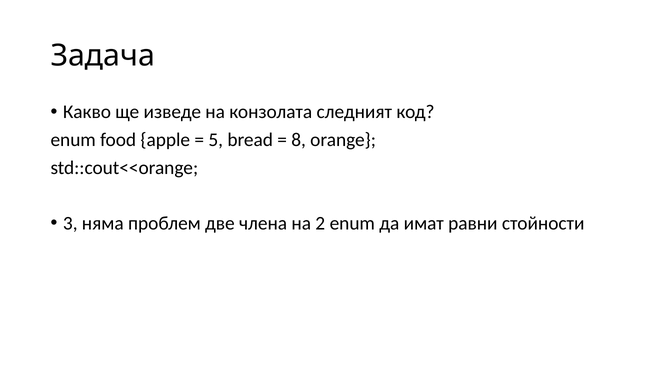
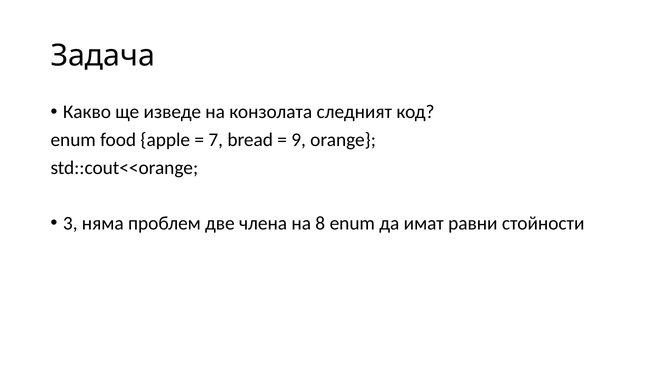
5: 5 -> 7 (216, 140)
8: 8 -> 9 (299, 140)
2: 2 -> 8 (320, 223)
